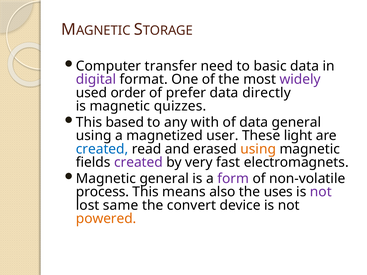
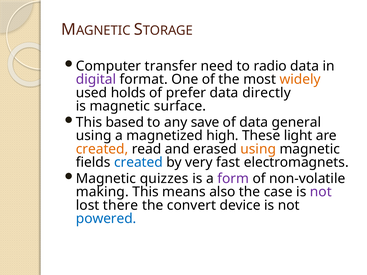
basic: basic -> radio (270, 66)
widely colour: purple -> orange (300, 79)
order: order -> holds (128, 93)
quizzes: quizzes -> surface (180, 106)
with: with -> save (205, 122)
user: user -> high (223, 136)
created colour: blue -> orange (102, 149)
created colour: purple -> blue (138, 163)
Magnetic general: general -> quizzes (164, 179)
process: process -> making (102, 192)
uses: uses -> case (278, 192)
same: same -> there (121, 206)
powered colour: orange -> blue (106, 219)
